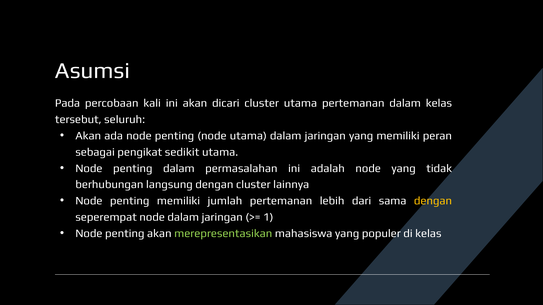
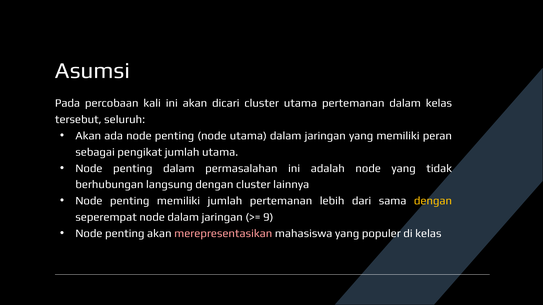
pengikat sedikit: sedikit -> jumlah (182, 152)
1: 1 -> 9 (268, 217)
merepresentasikan colour: light green -> pink (223, 234)
